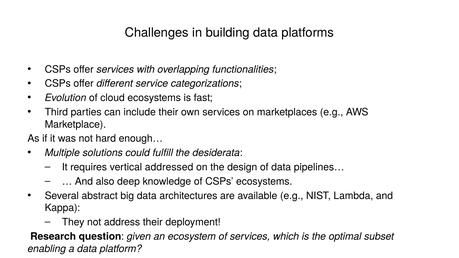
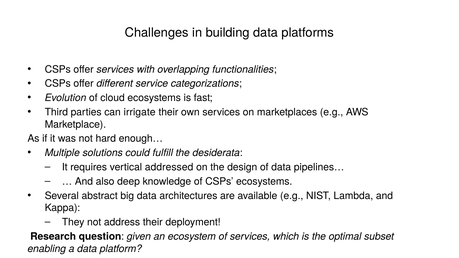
include: include -> irrigate (140, 112)
